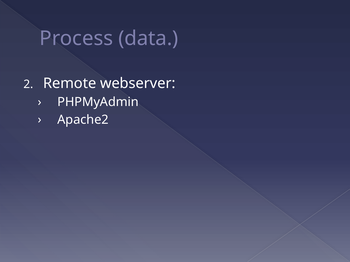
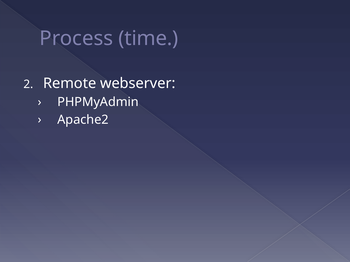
data: data -> time (148, 38)
